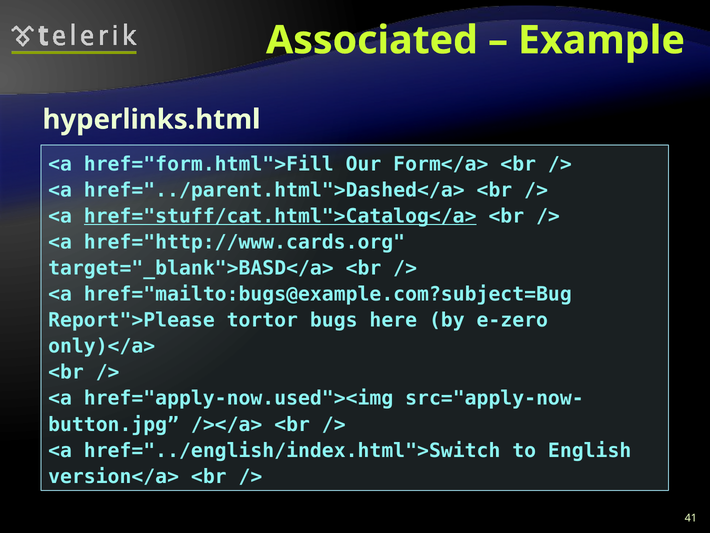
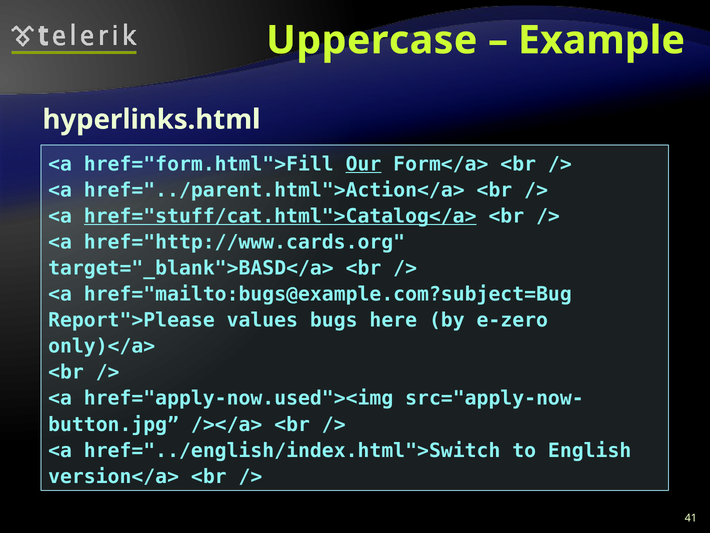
Associated: Associated -> Uppercase (372, 40)
Our underline: none -> present (363, 164)
href="../parent.html">Dashed</a>: href="../parent.html">Dashed</a> -> href="../parent.html">Action</a> (274, 190)
tortor: tortor -> values (262, 320)
